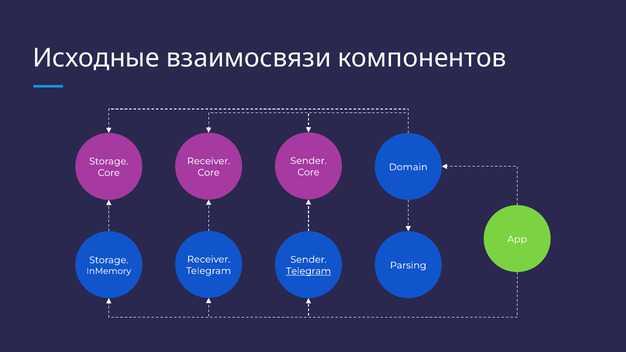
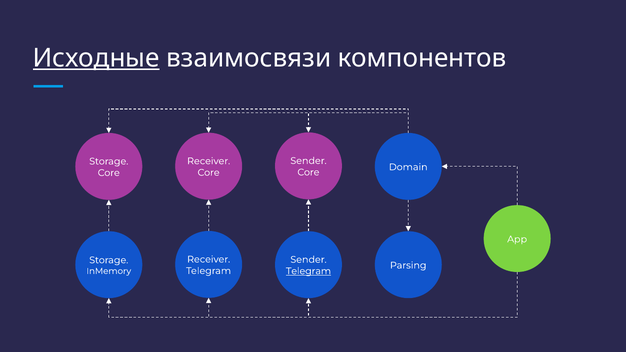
Исходные underline: none -> present (96, 58)
